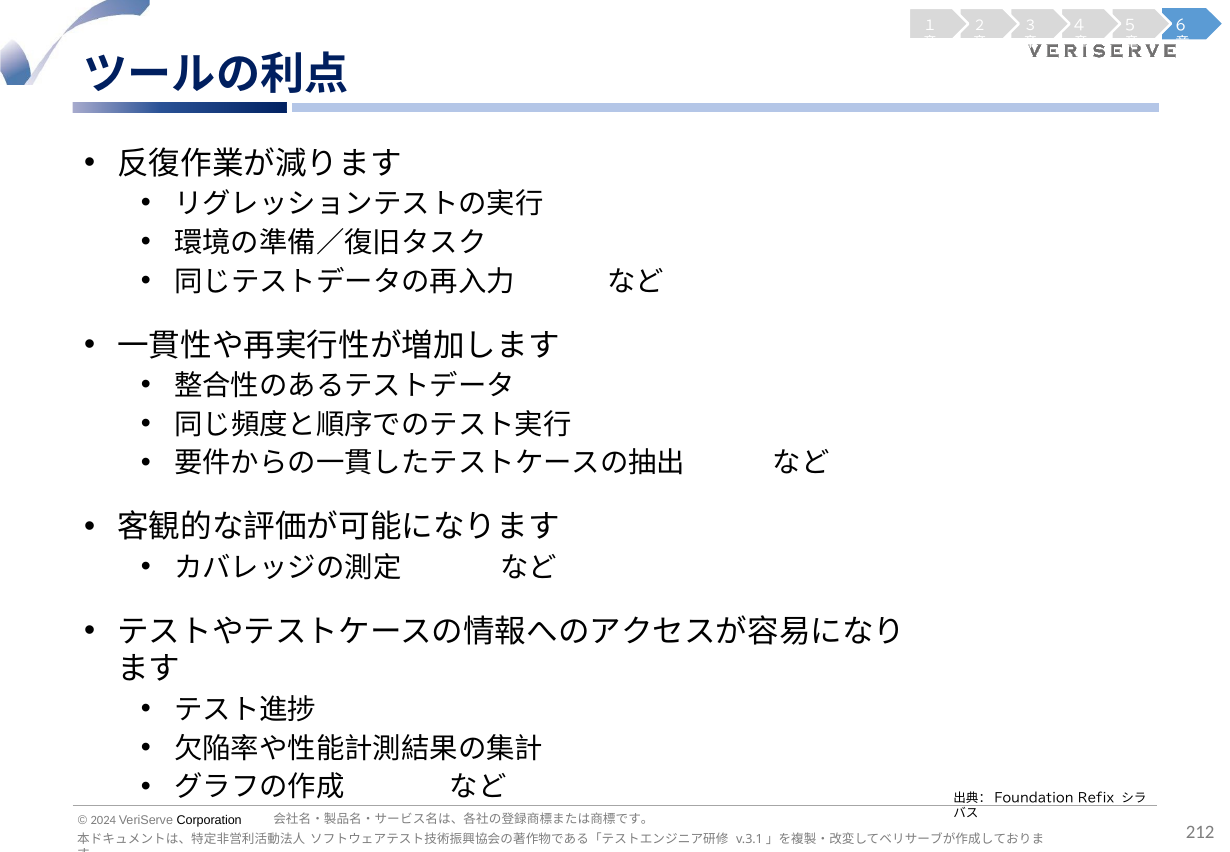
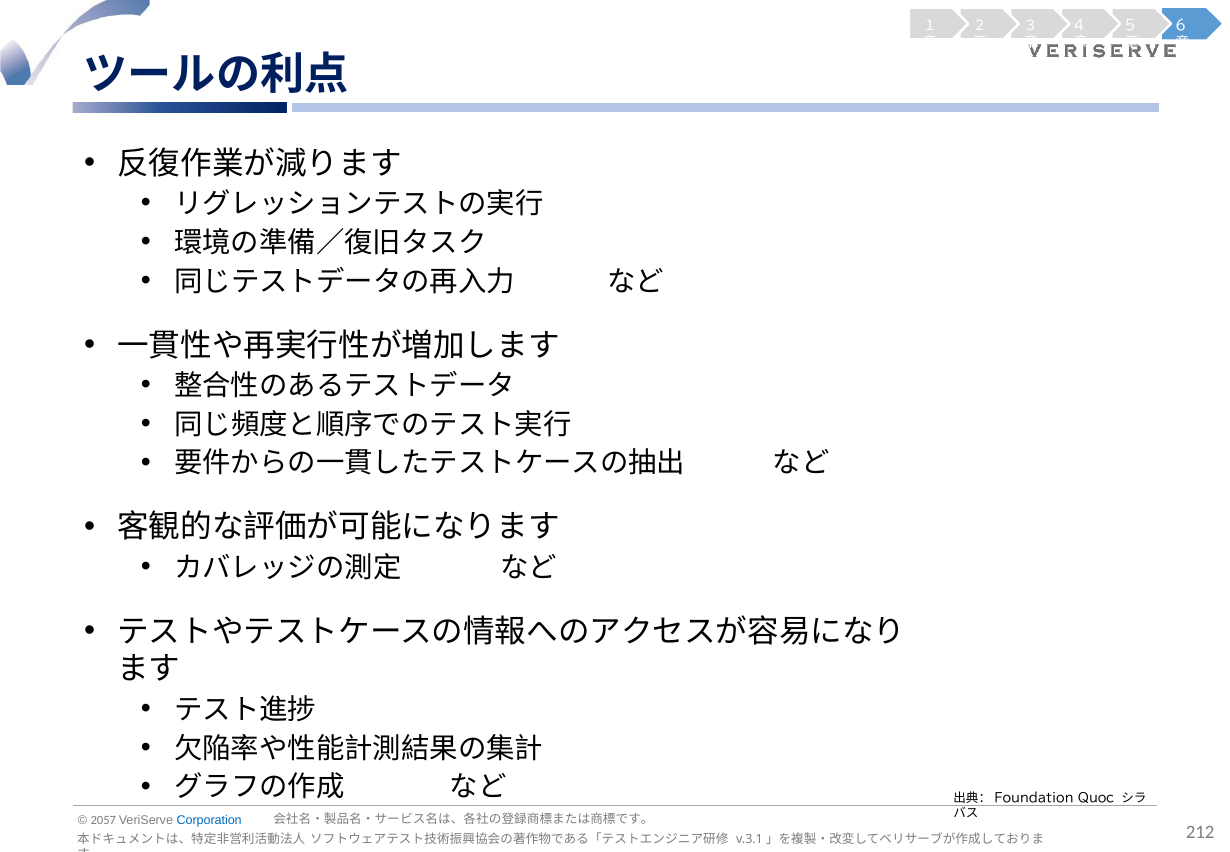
Refix: Refix -> Quoc (1096, 798)
2024: 2024 -> 2057 (103, 820)
Corporation colour: black -> blue (209, 820)
